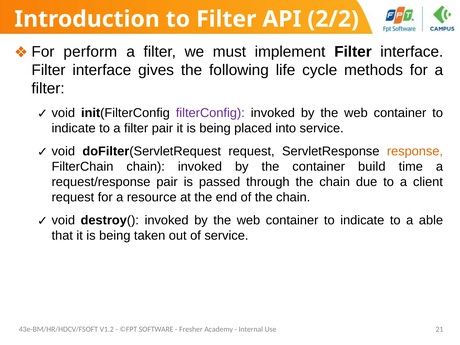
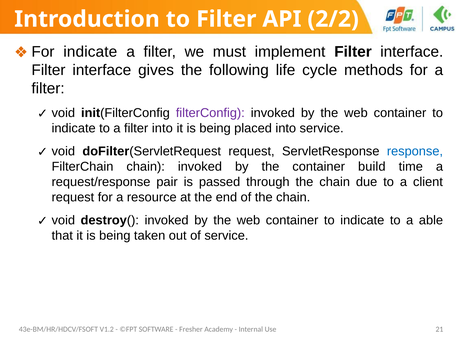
perform: perform -> indicate (90, 52)
filter pair: pair -> into (162, 128)
response colour: orange -> blue (415, 151)
